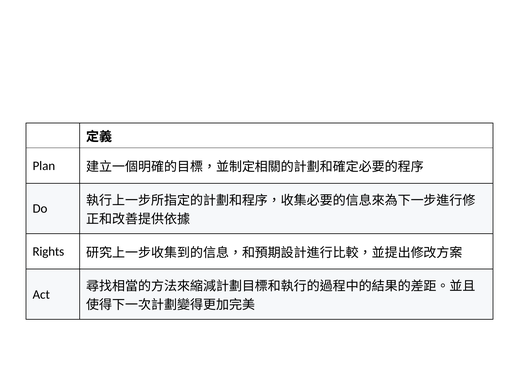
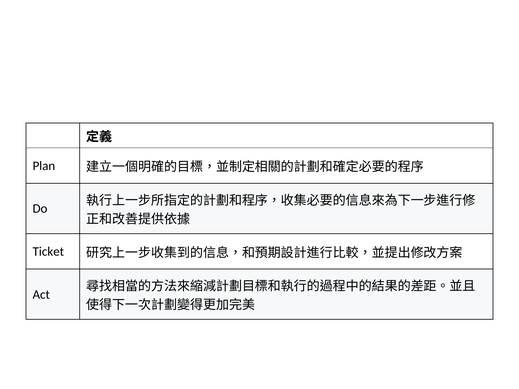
Rights: Rights -> Ticket (48, 252)
